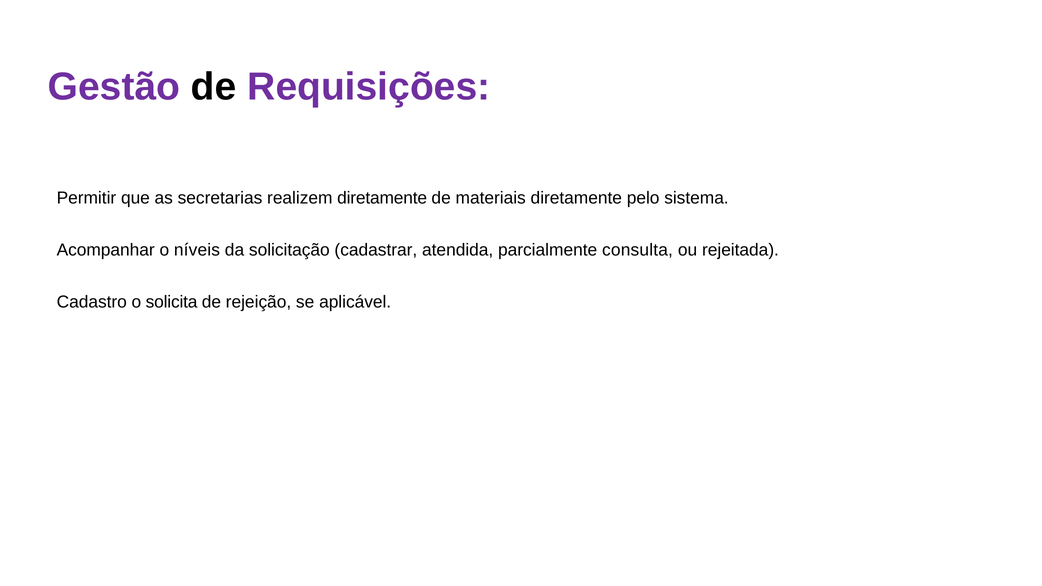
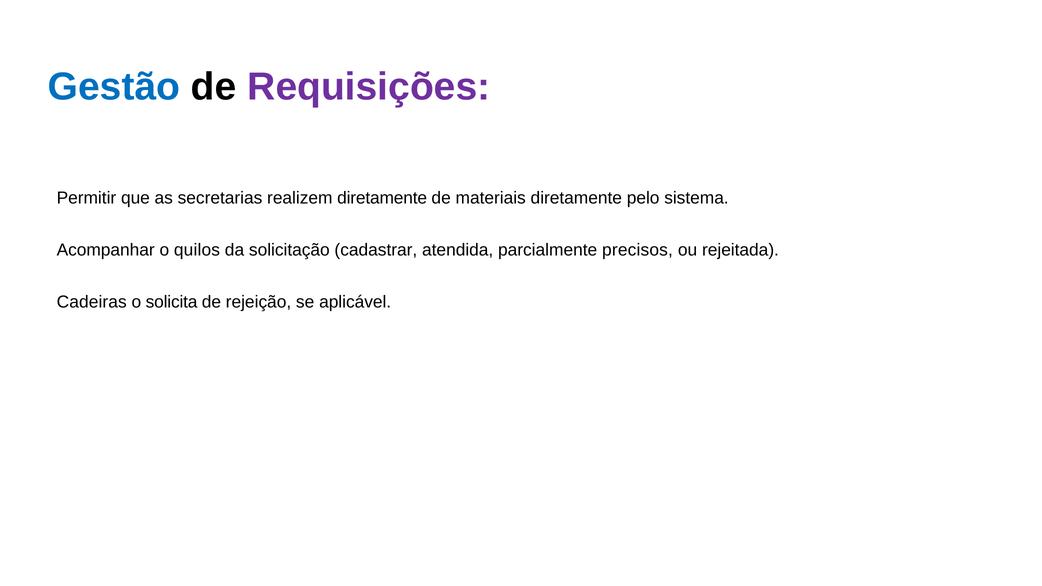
Gestão colour: purple -> blue (114, 87)
níveis: níveis -> quilos (197, 250)
consulta: consulta -> precisos (638, 250)
Cadastro: Cadastro -> Cadeiras (92, 302)
